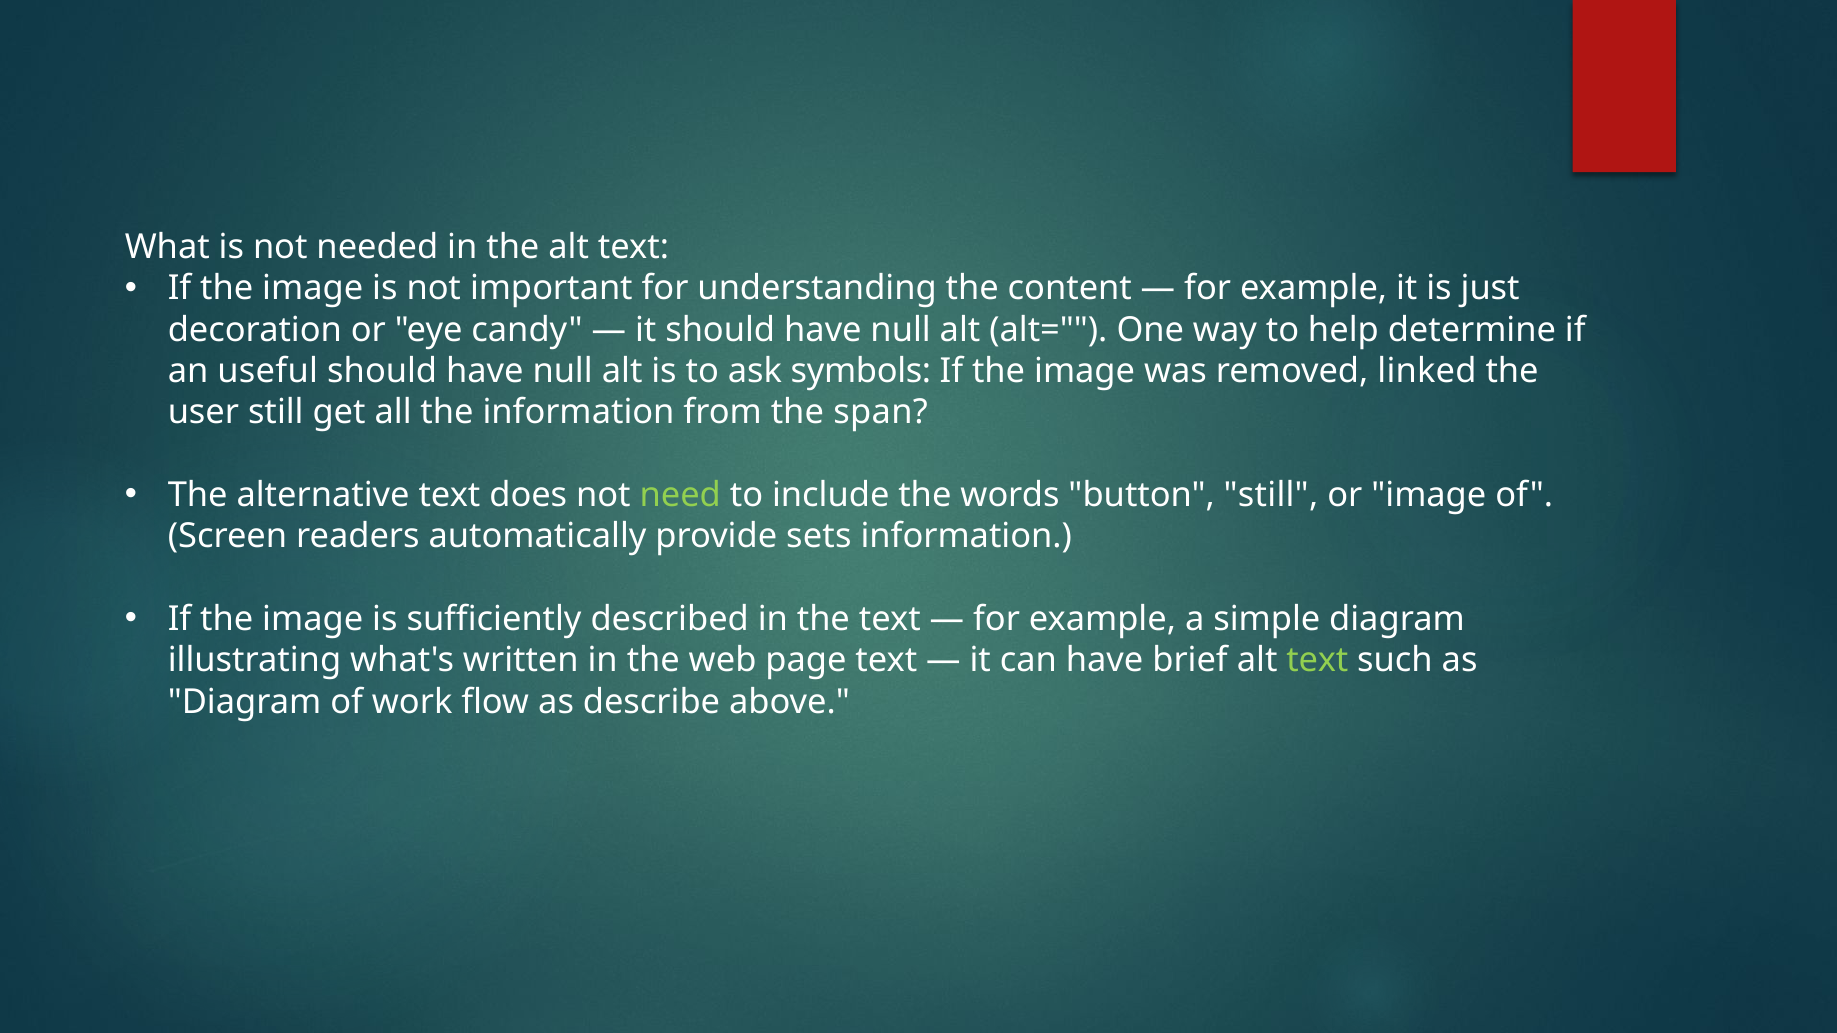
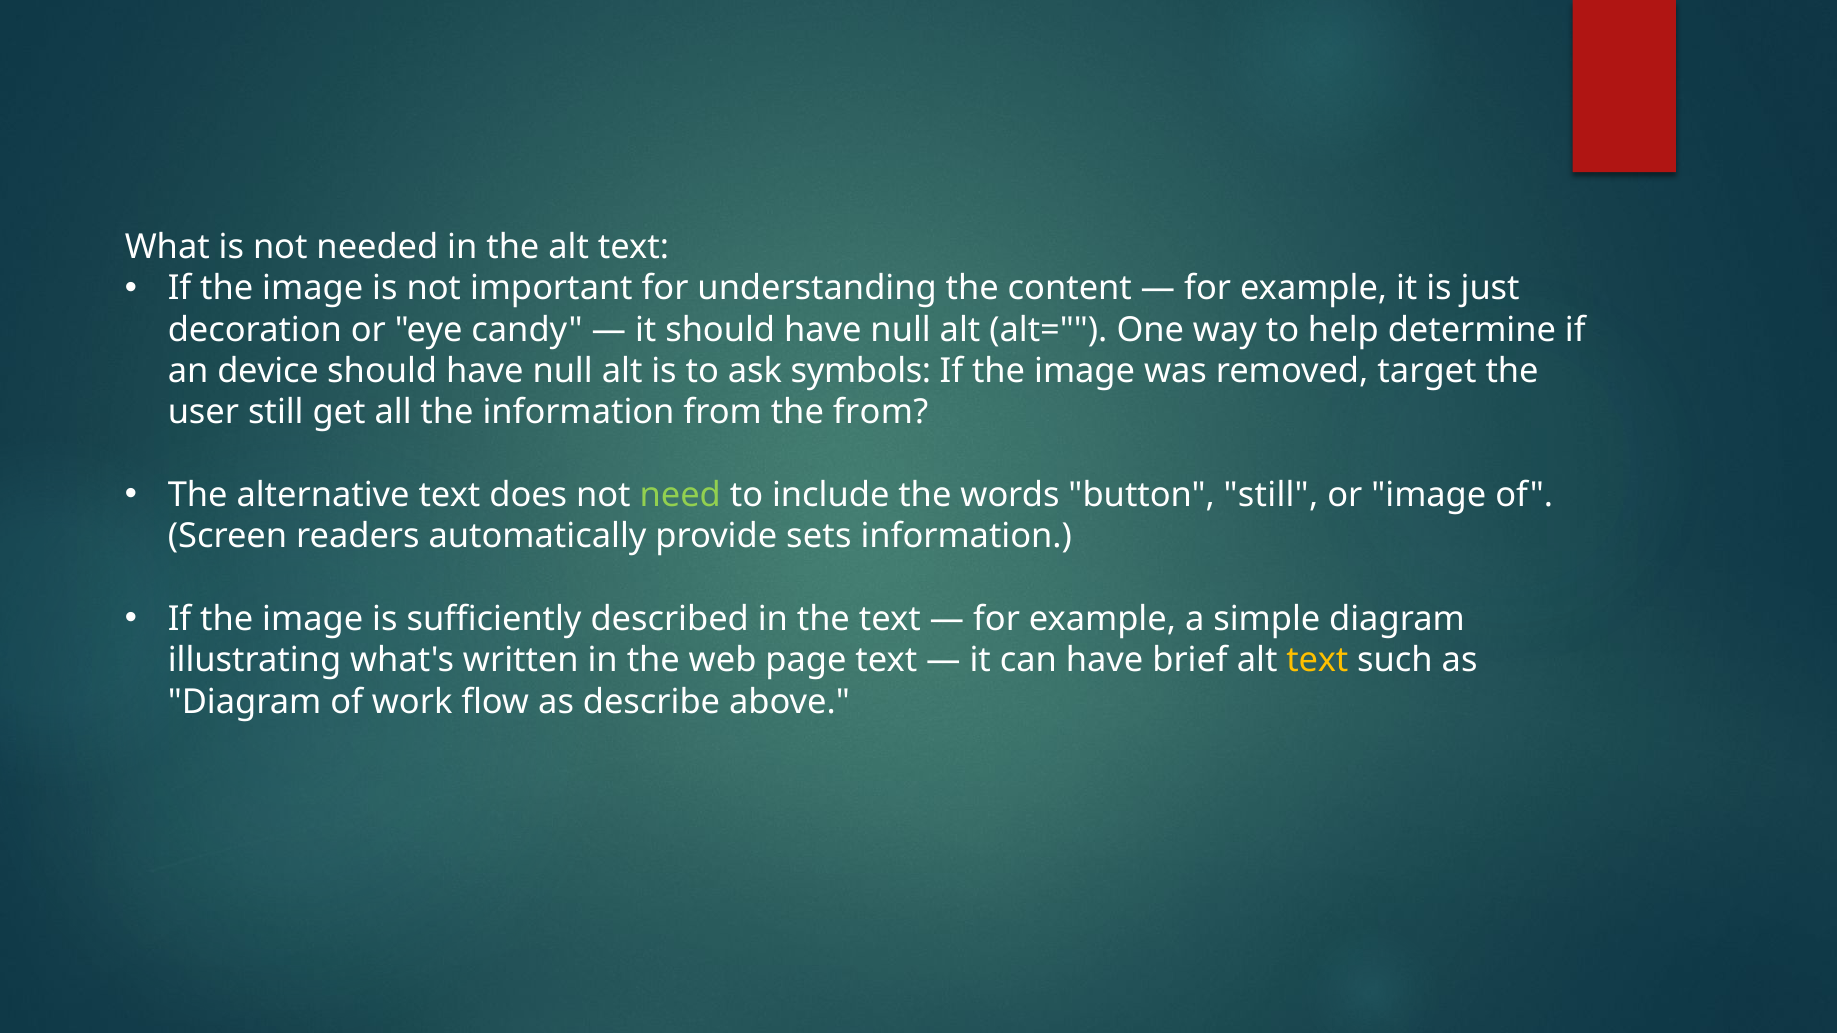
useful: useful -> device (268, 371)
linked: linked -> target (1427, 371)
the span: span -> from (881, 413)
text colour: light green -> yellow (1317, 661)
